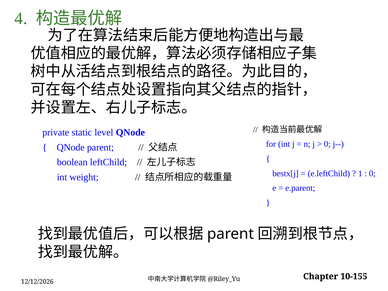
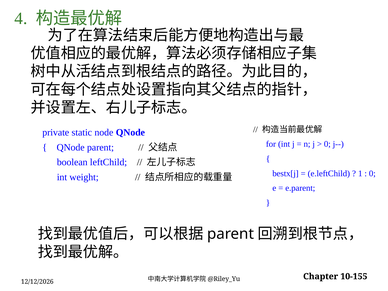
level: level -> node (104, 133)
